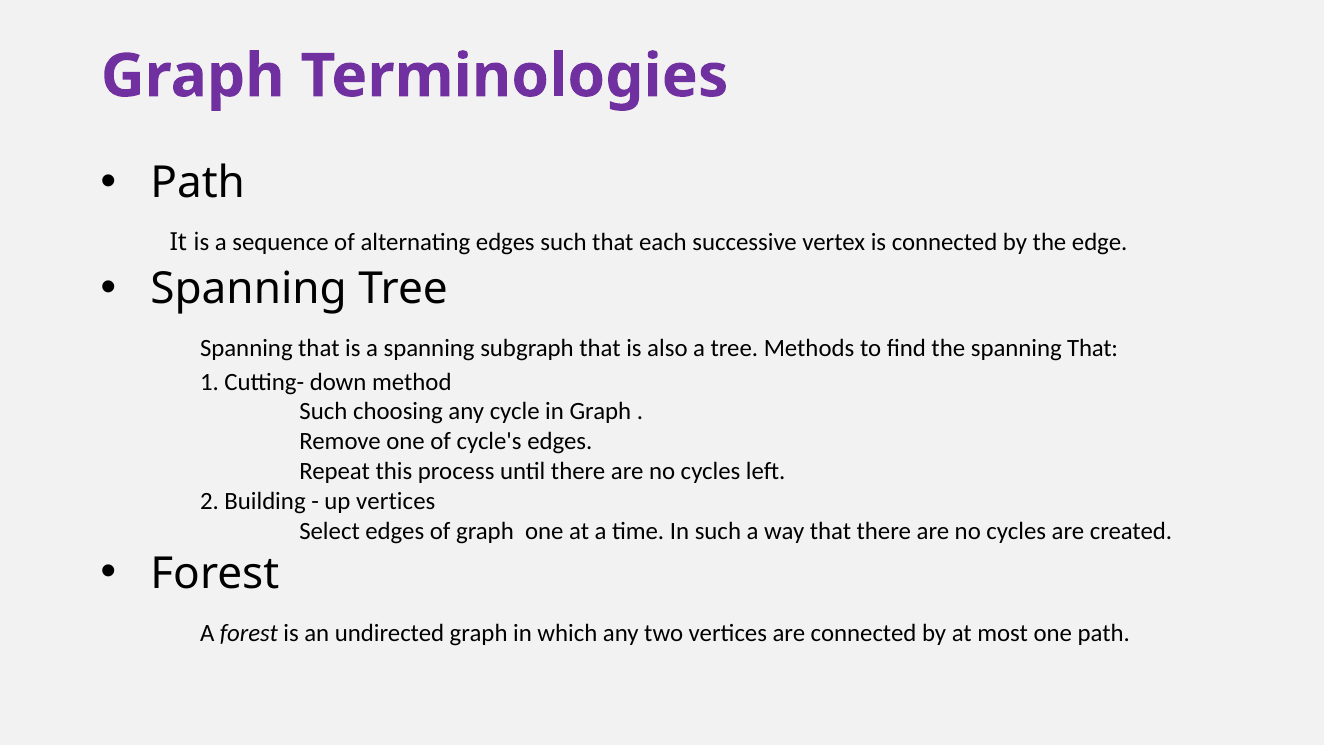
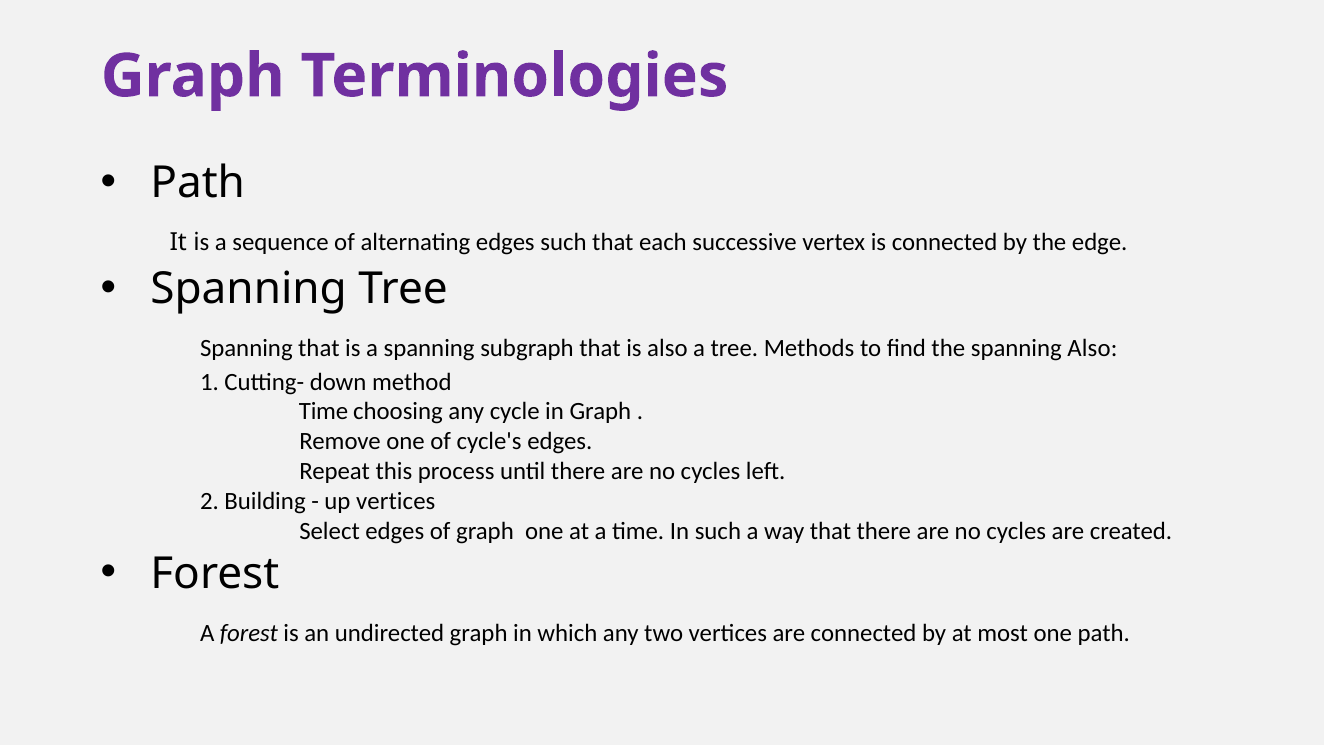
the spanning That: That -> Also (1092, 348)
Such: Such -> Time (324, 412)
